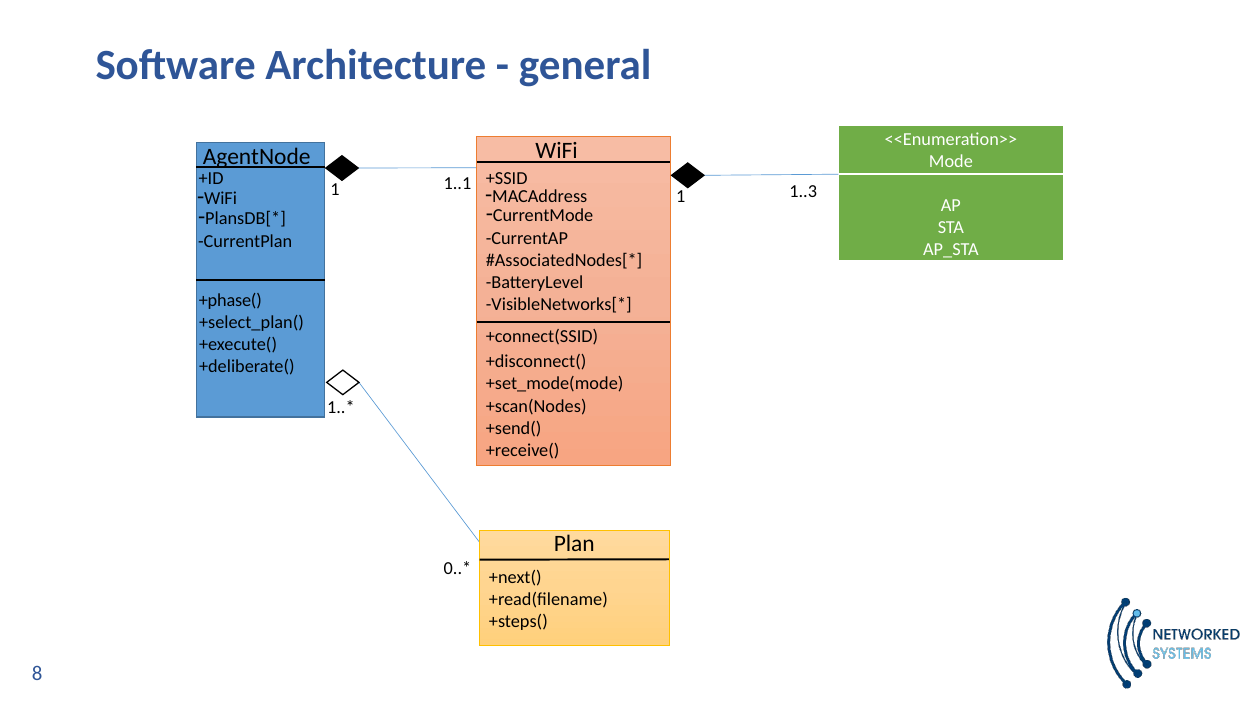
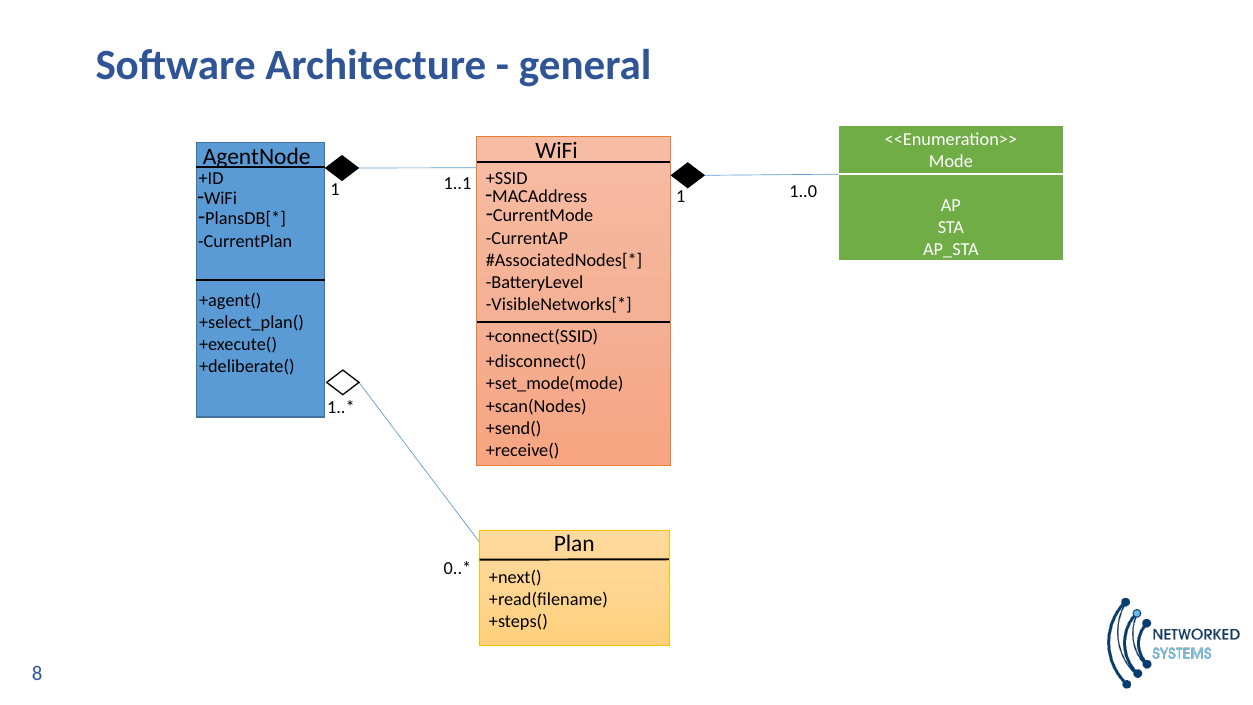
1..3: 1..3 -> 1..0 (803, 191)
+phase(: +phase( -> +agent( (230, 300)
